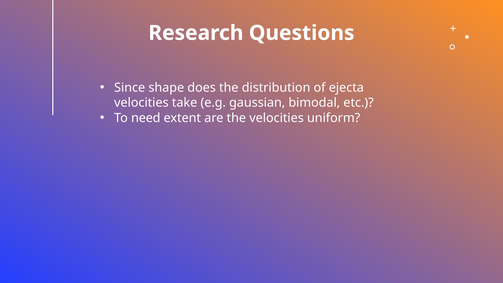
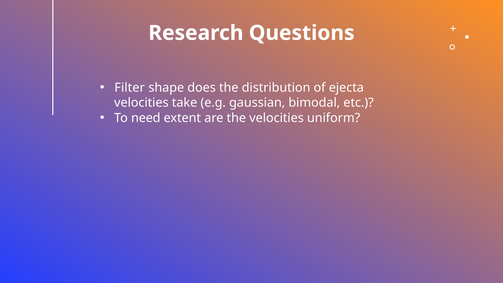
Since: Since -> Filter (130, 88)
